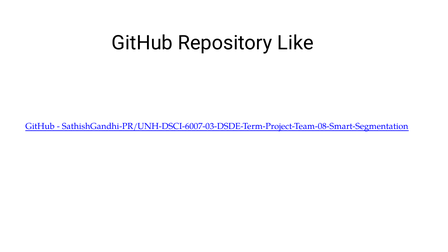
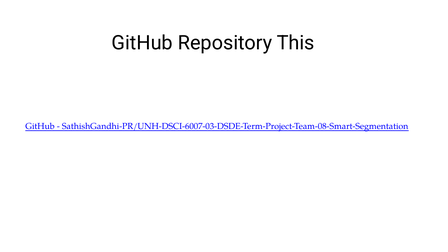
Like: Like -> This (296, 43)
